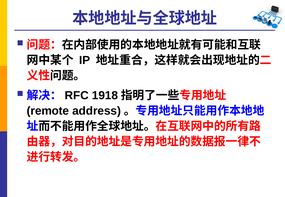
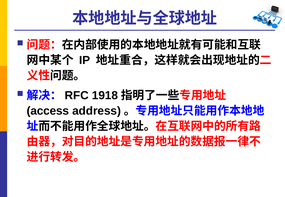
remote: remote -> access (48, 111)
